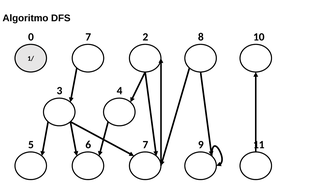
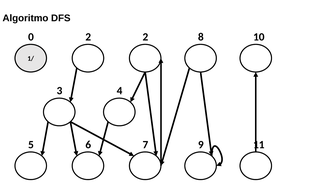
0 7: 7 -> 2 (88, 37)
